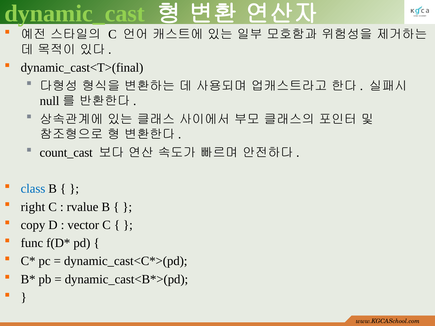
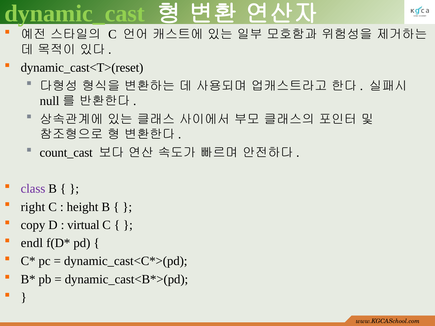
dynamic_cast<T>(final: dynamic_cast<T>(final -> dynamic_cast<T>(reset (82, 68)
class colour: blue -> purple (33, 189)
rvalue: rvalue -> height (83, 207)
vector: vector -> virtual (83, 225)
func: func -> endl (32, 243)
